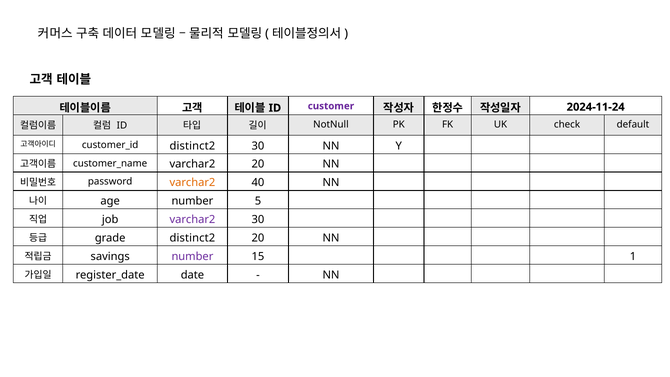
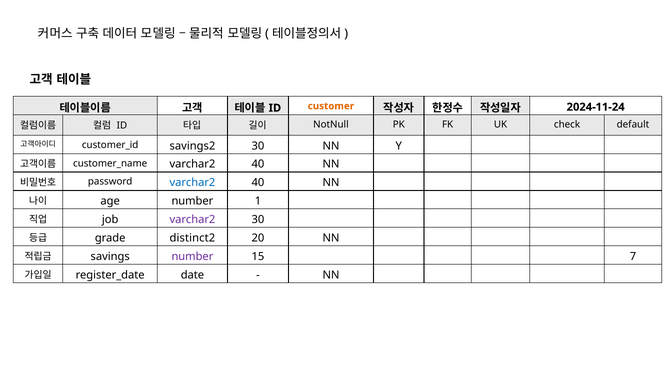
customer colour: purple -> orange (331, 106)
distinct2: distinct2 -> savings2 (192, 146)
20: 20 -> 40 (258, 164)
varchar2 colour: orange -> blue (192, 183)
5: 5 -> 1 (258, 201)
1: 1 -> 7 (633, 256)
